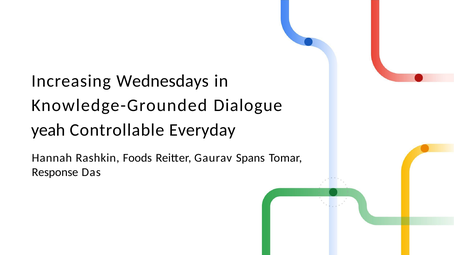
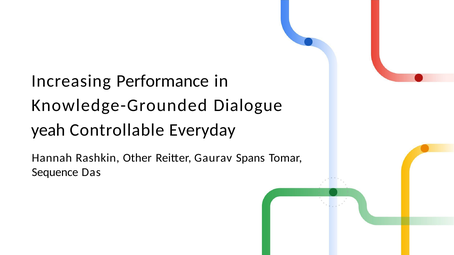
Wednesdays: Wednesdays -> Performance (163, 81)
Foods: Foods -> Other (137, 158)
Response: Response -> Sequence (55, 172)
